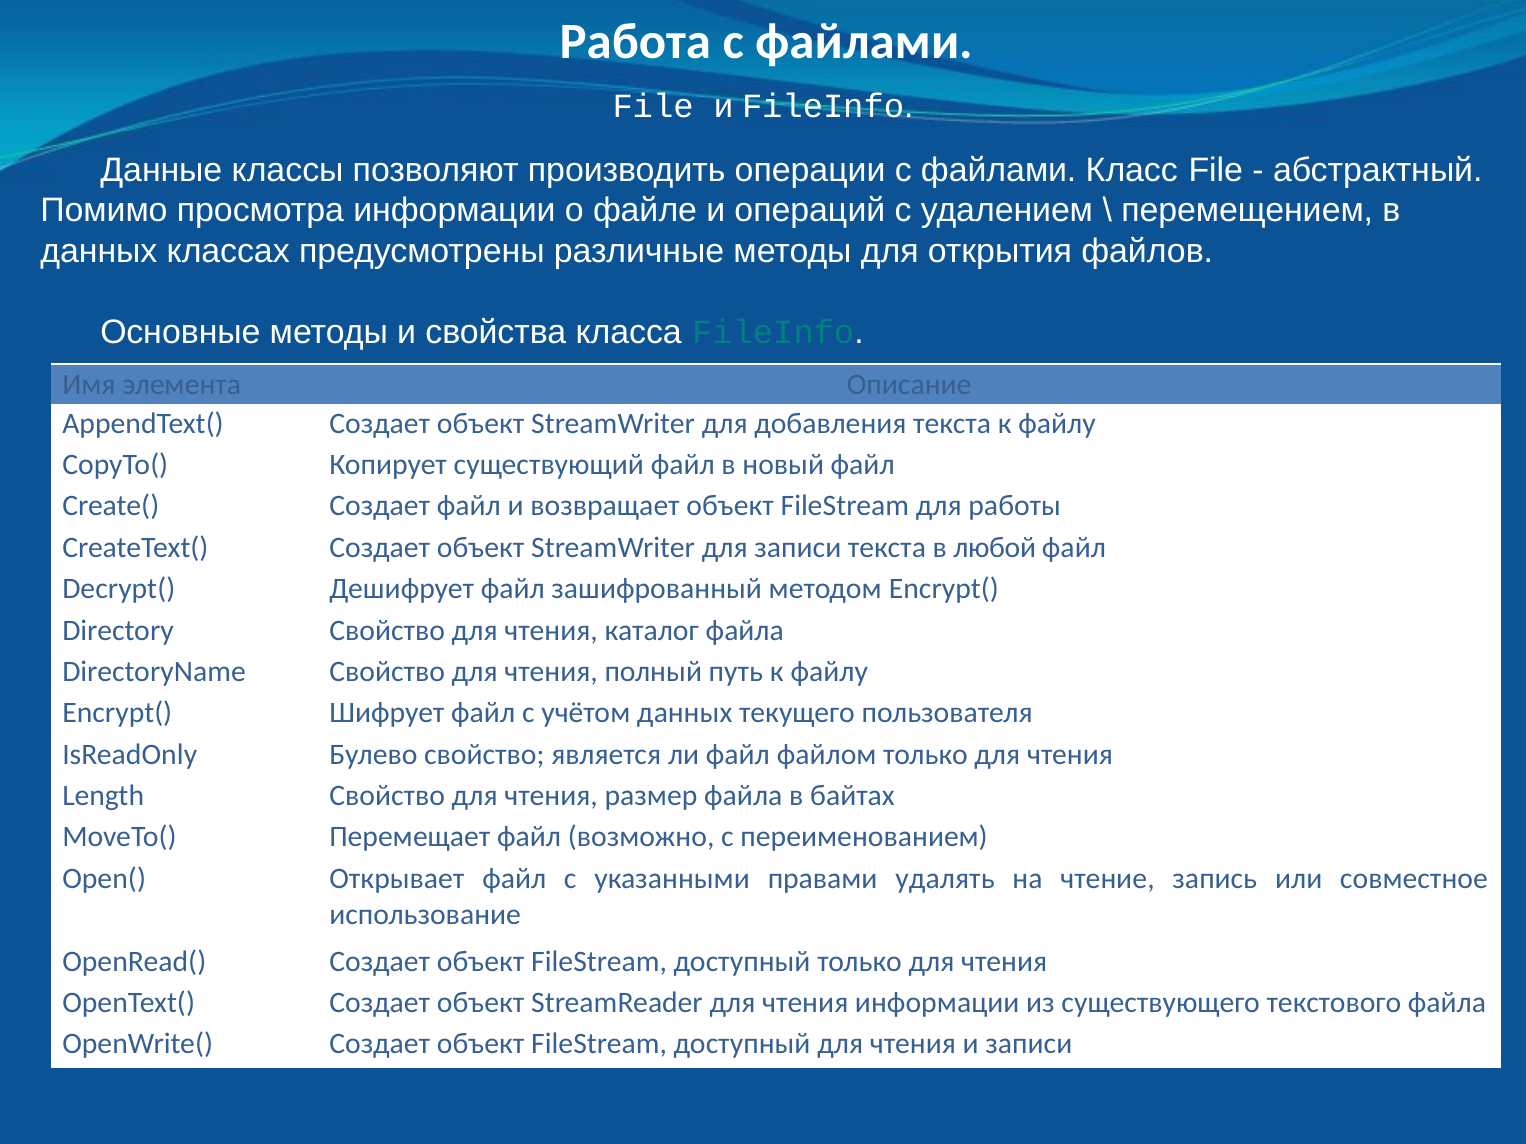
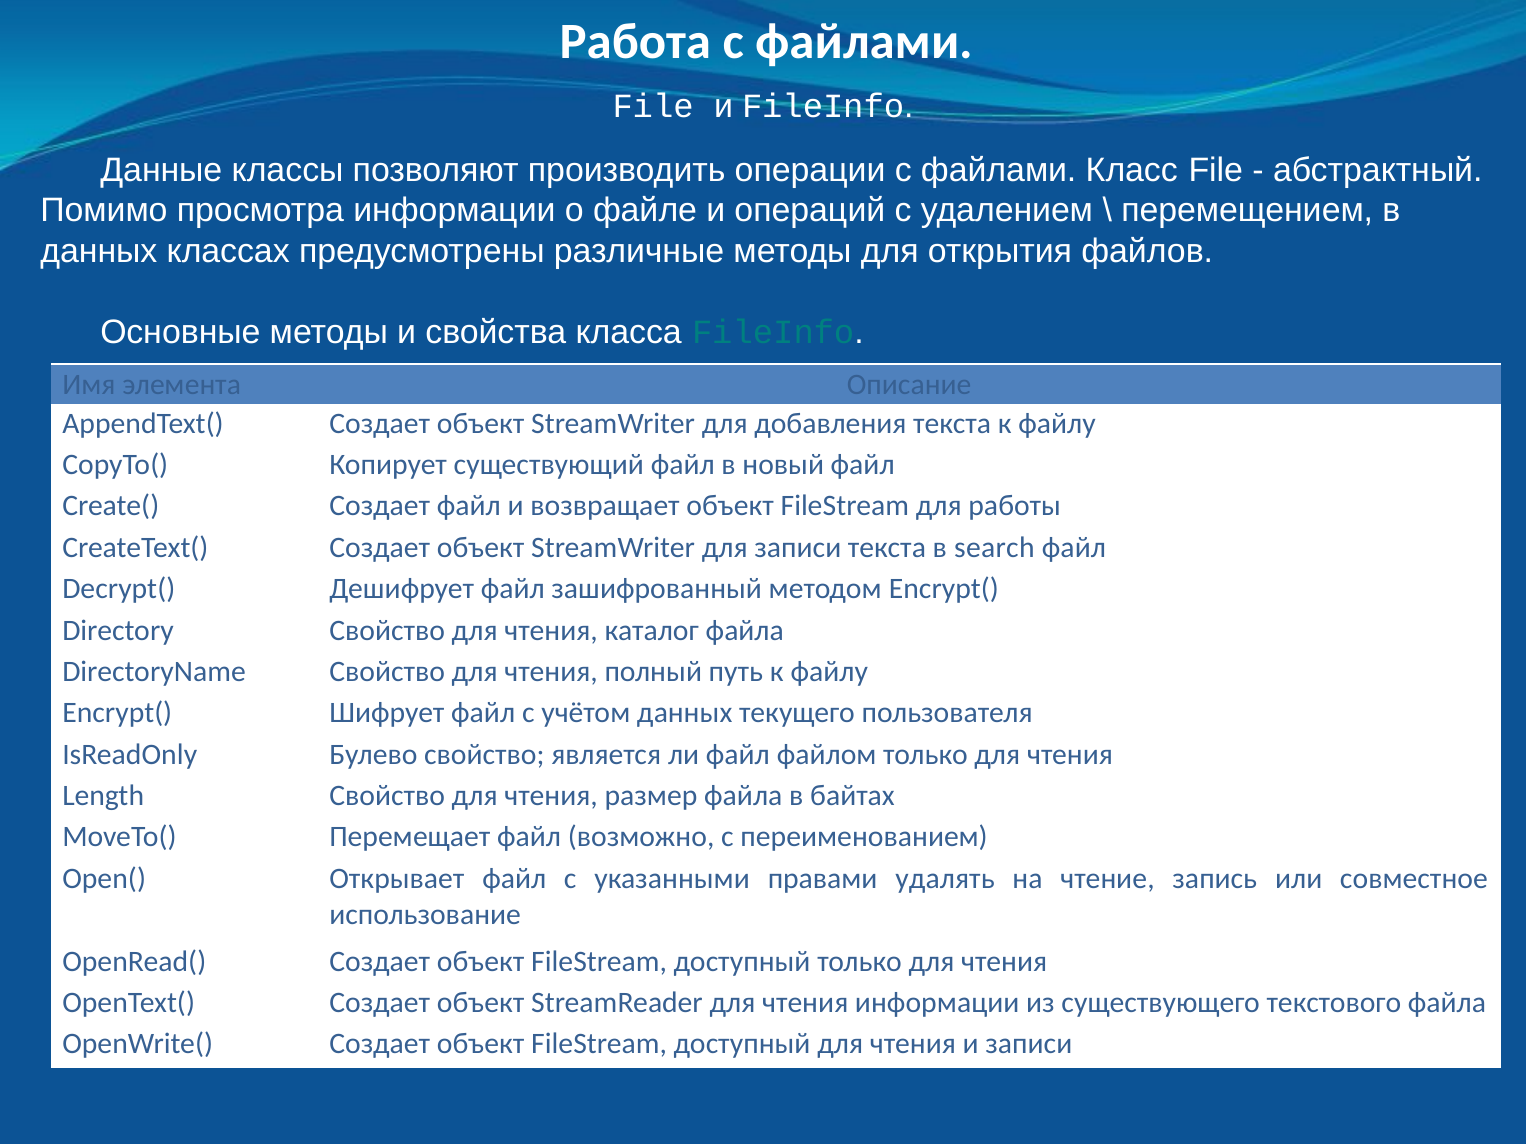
любой: любой -> search (994, 548)
